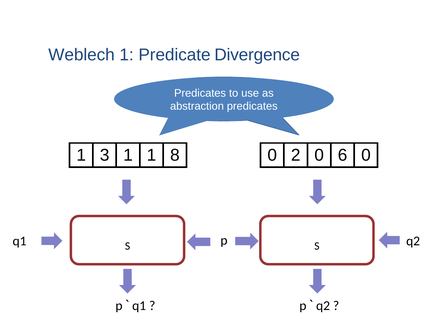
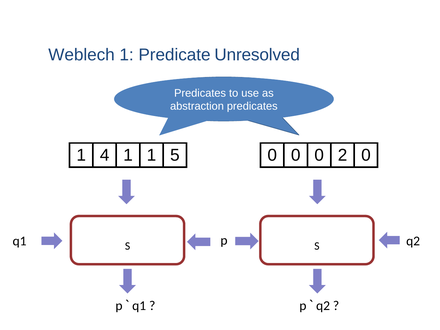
Divergence: Divergence -> Unresolved (257, 55)
3: 3 -> 4 (105, 155)
8: 8 -> 5 (175, 155)
2: 2 -> 0 (296, 155)
6: 6 -> 2 (343, 155)
